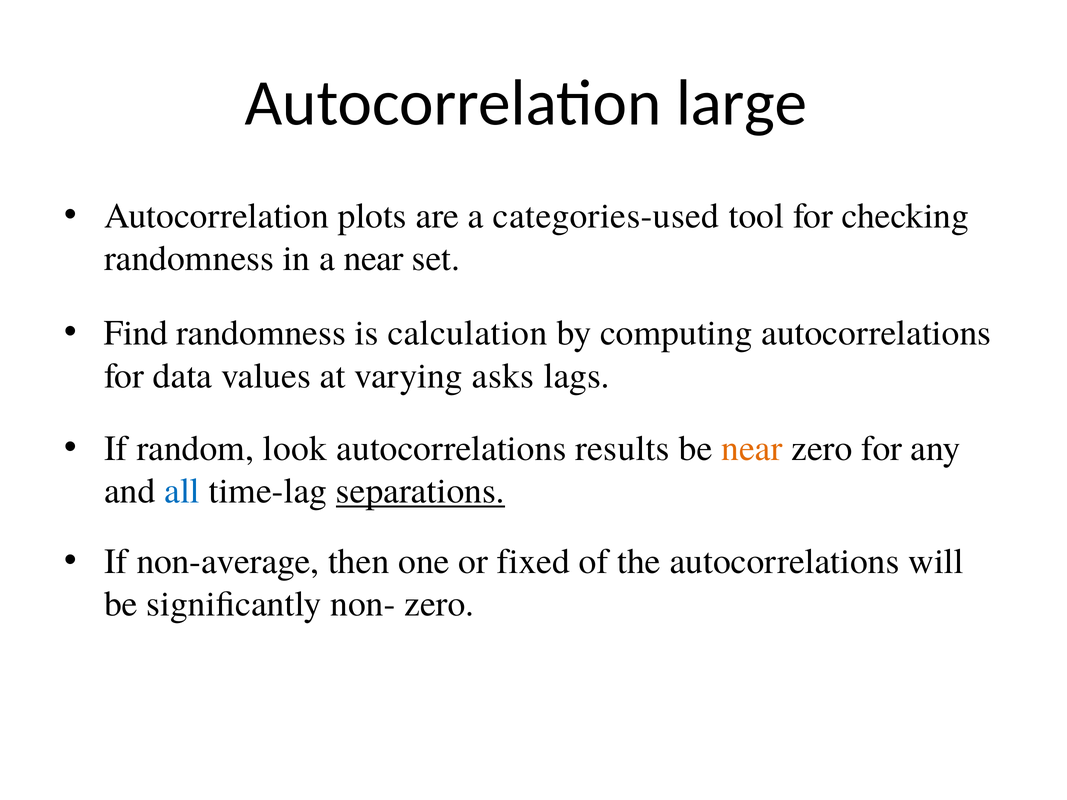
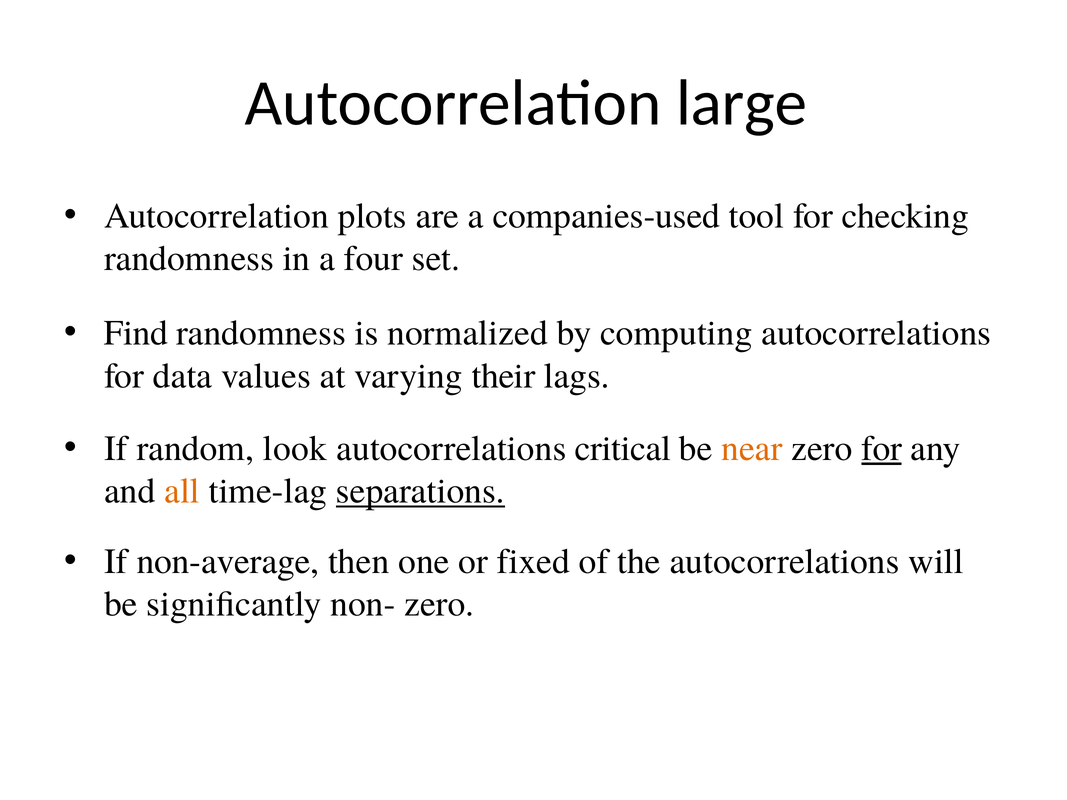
categories-used: categories-used -> companies-used (606, 216)
a near: near -> four (373, 259)
calculation: calculation -> normalized (468, 333)
asks: asks -> their (503, 376)
results: results -> critical (623, 449)
for underline: none -> present (882, 449)
all colour: blue -> orange (182, 491)
